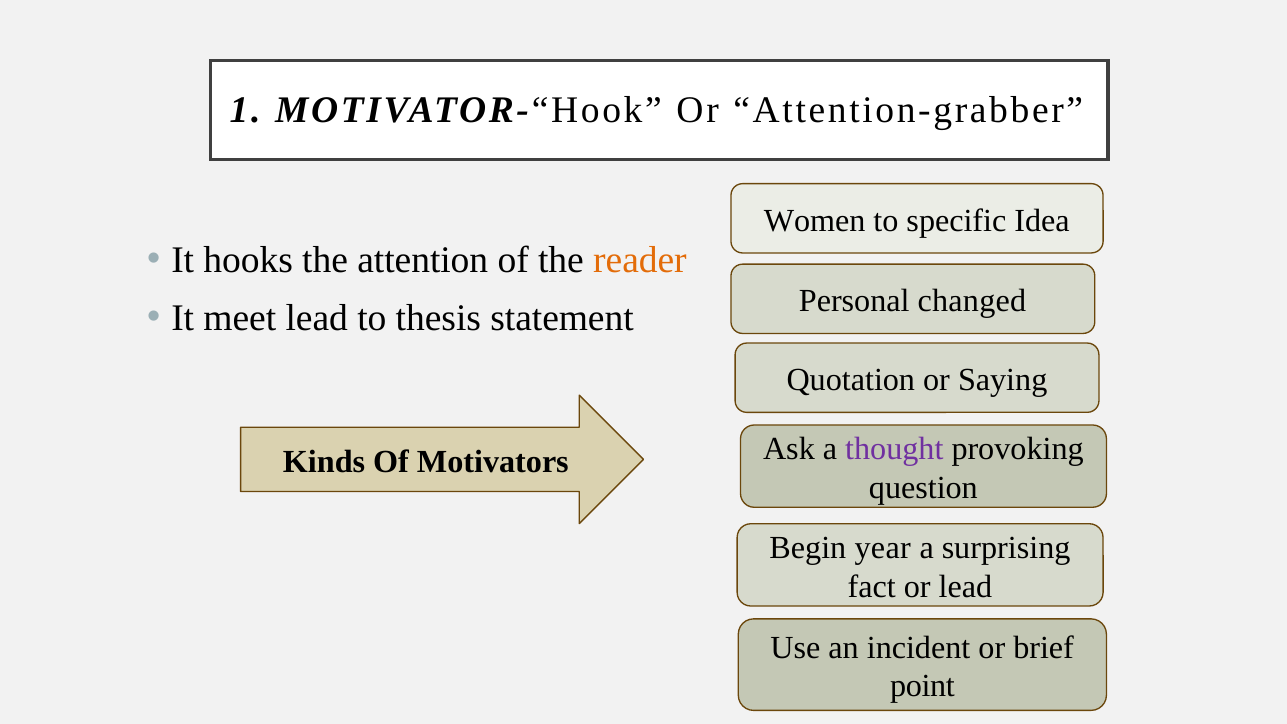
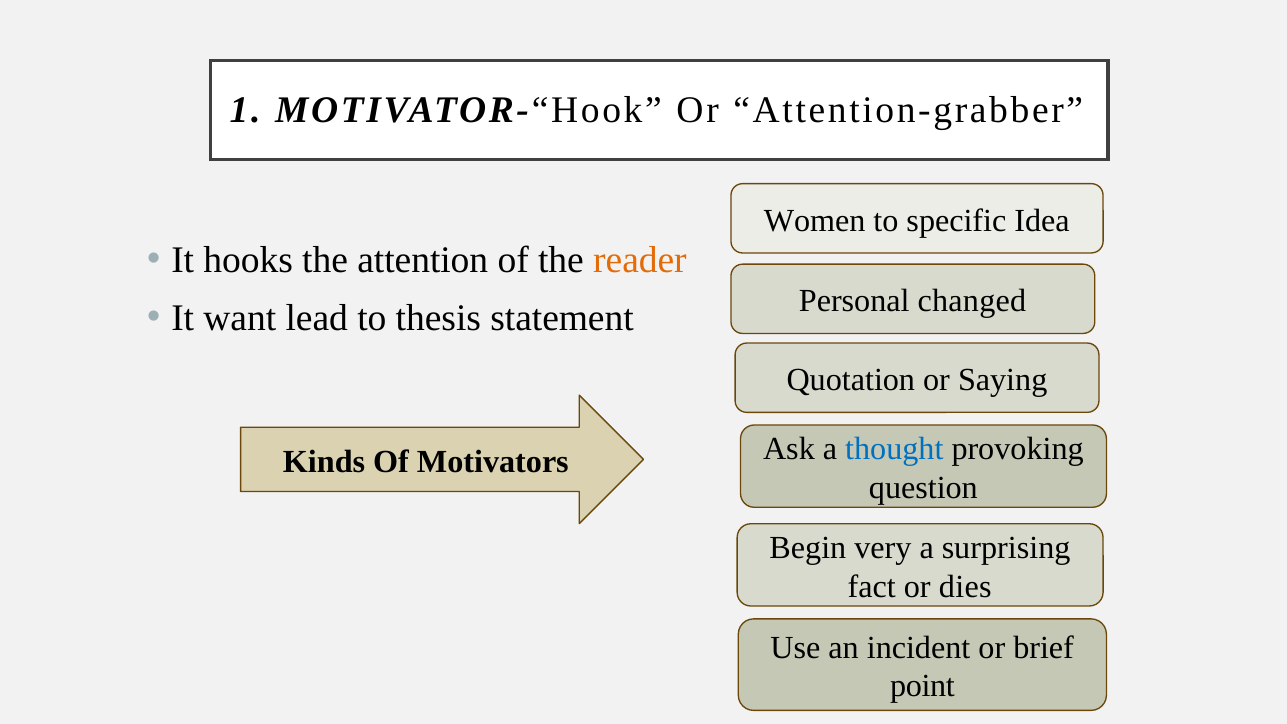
meet: meet -> want (240, 319)
thought colour: purple -> blue (894, 449)
year: year -> very (883, 548)
or lead: lead -> dies (965, 586)
